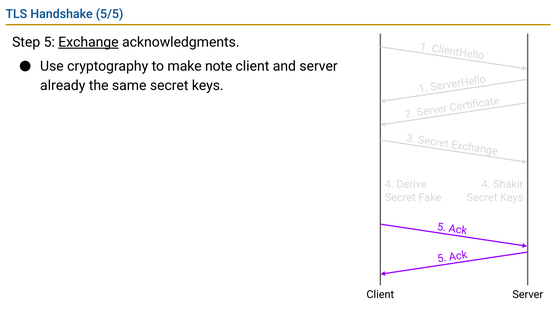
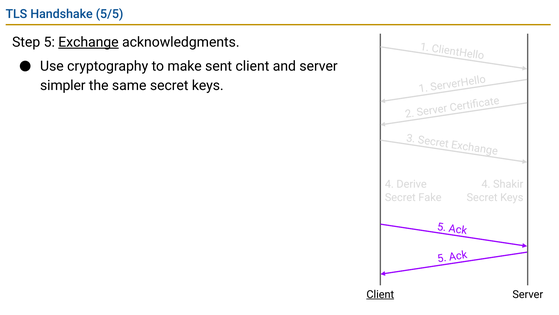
note: note -> sent (219, 66)
already: already -> simpler (63, 85)
Client underline: none -> present (380, 294)
